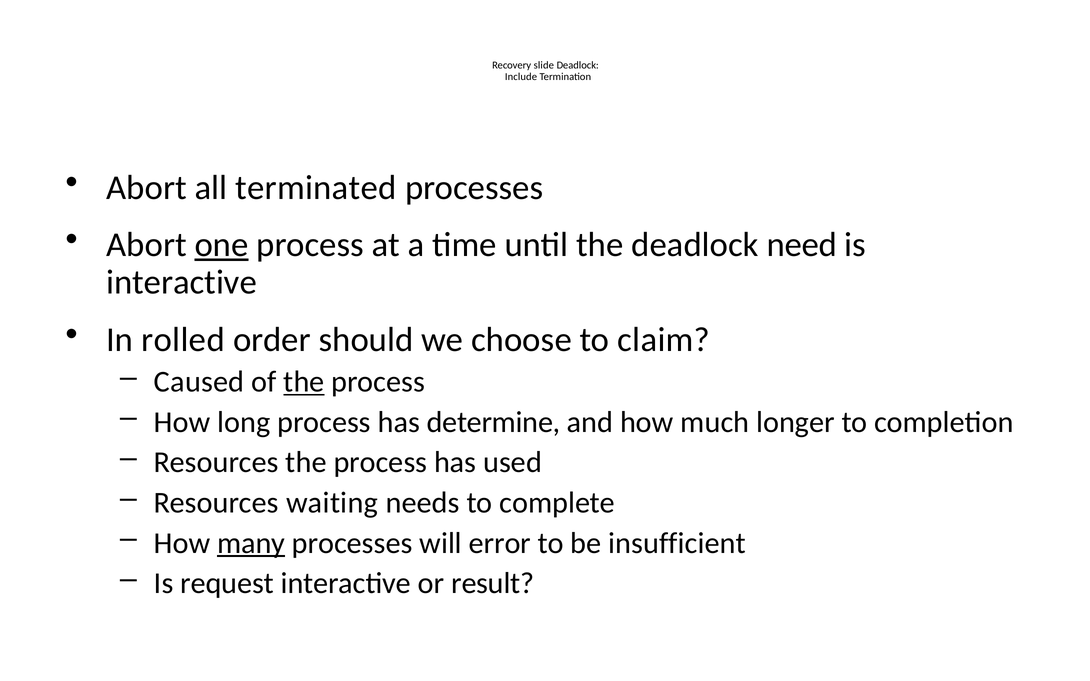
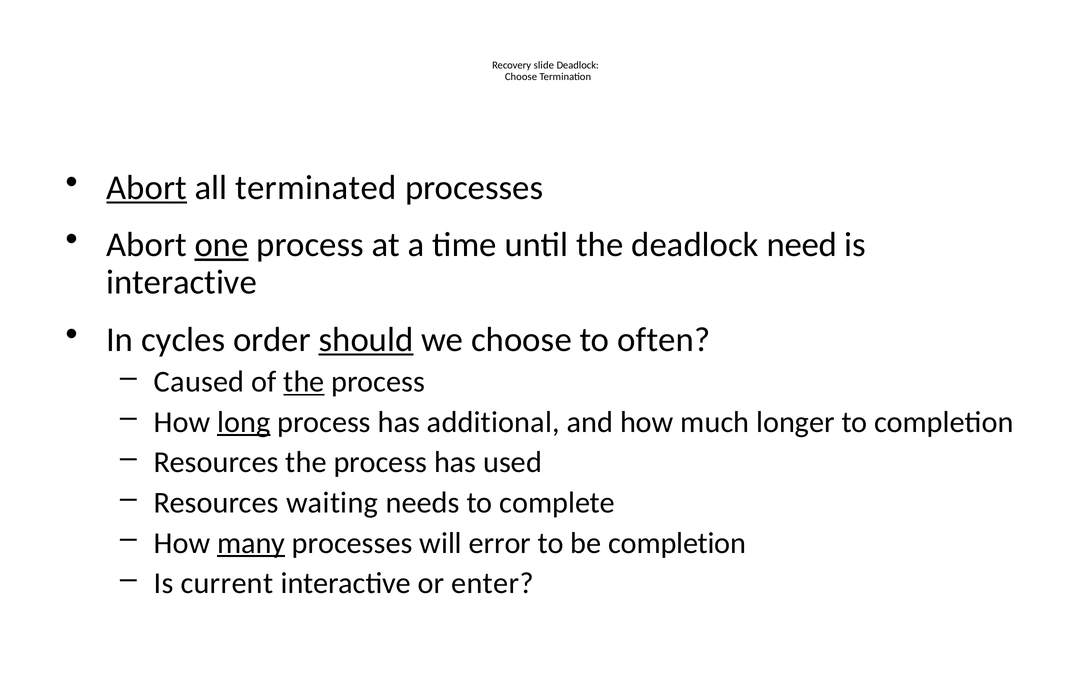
Include: Include -> Choose (521, 77)
Abort underline: none -> present (147, 188)
rolled: rolled -> cycles (183, 340)
should underline: none -> present (366, 340)
claim: claim -> often (664, 340)
long underline: none -> present (244, 422)
determine: determine -> additional (493, 422)
be insufficient: insufficient -> completion (677, 543)
request: request -> current (227, 584)
result: result -> enter (492, 584)
